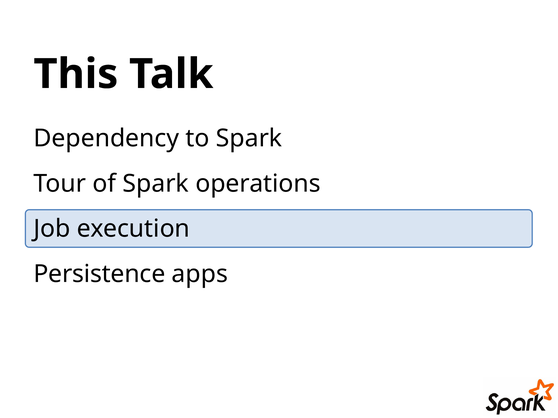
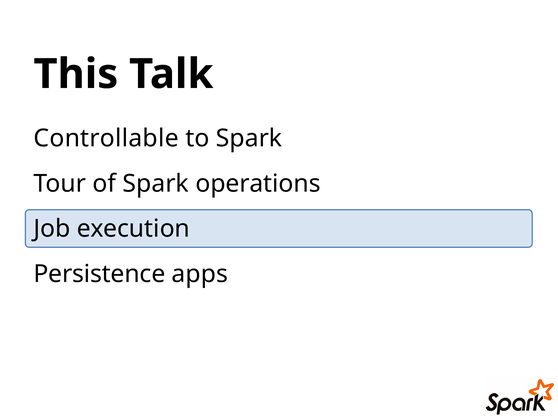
Dependency: Dependency -> Controllable (106, 138)
